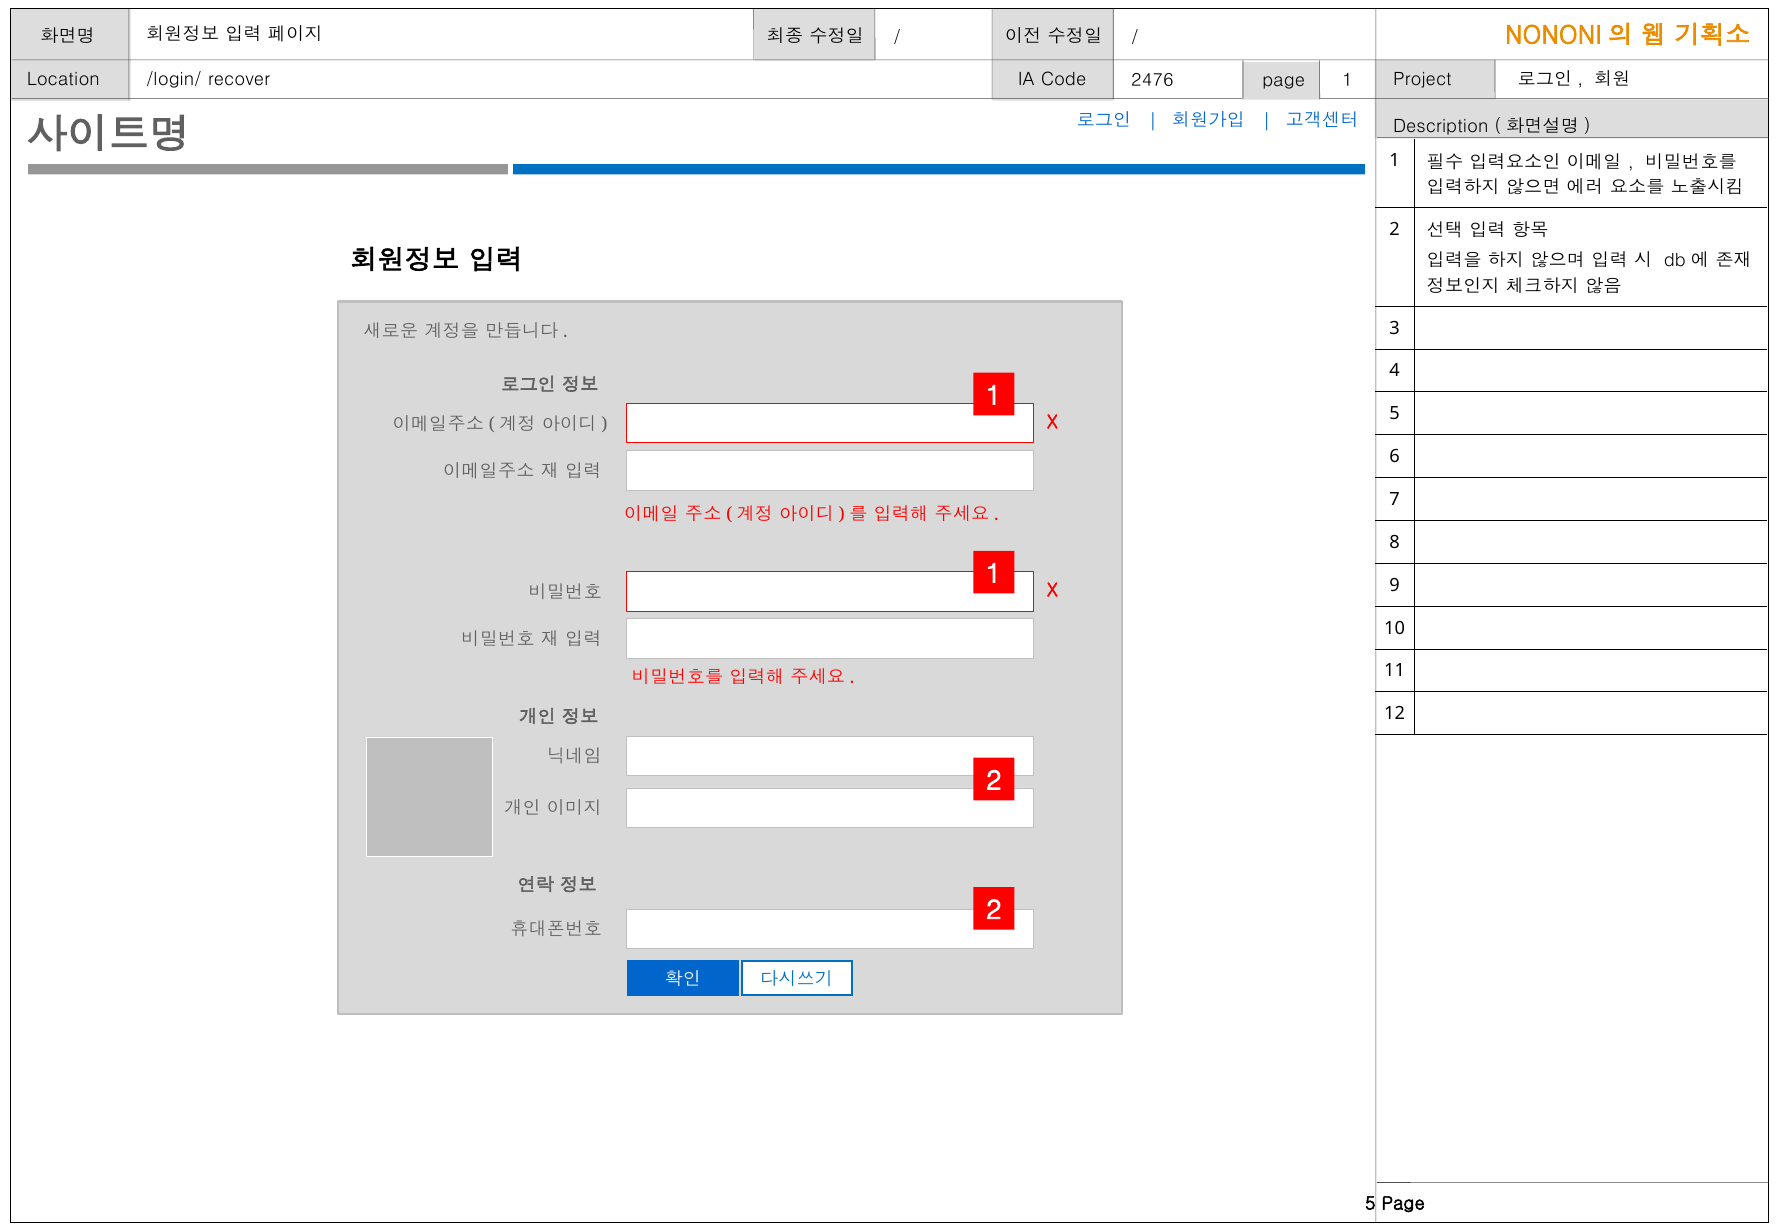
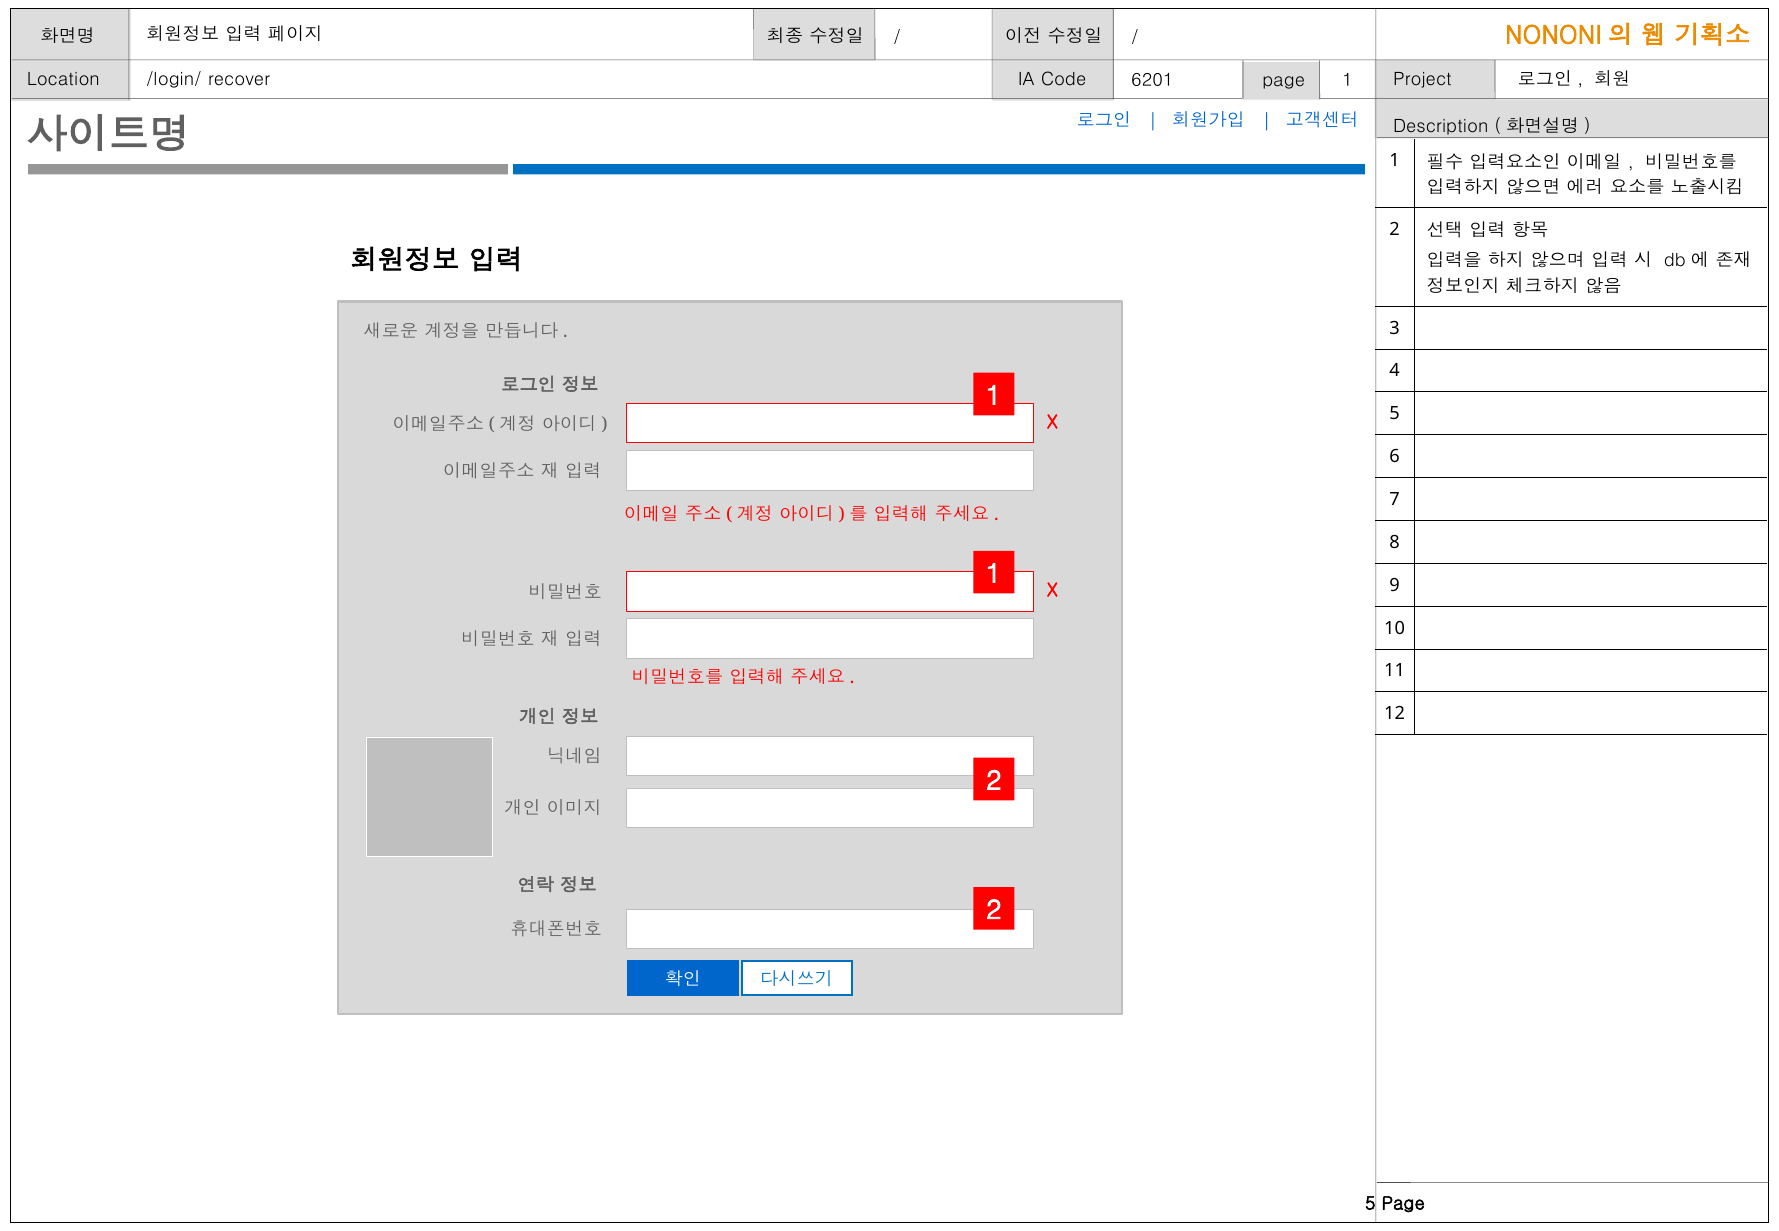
2476: 2476 -> 6201 (1152, 80)
